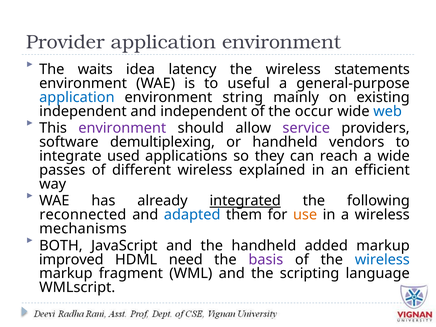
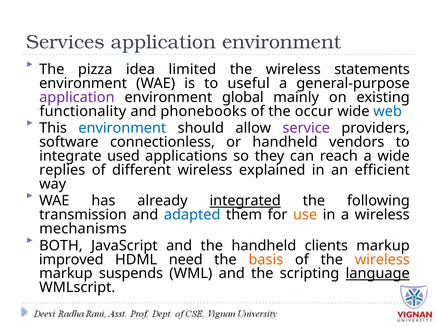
Provider: Provider -> Services (65, 42)
waits: waits -> pizza (95, 69)
latency: latency -> limited (192, 69)
application colour: blue -> purple (77, 97)
string: string -> global (243, 97)
independent: independent -> functionality (83, 111)
and independent: independent -> phonebooks (204, 111)
environment colour: purple -> blue (122, 128)
demultiplexing: demultiplexing -> connectionless (162, 142)
passes: passes -> replies (62, 170)
reconnected: reconnected -> transmission (83, 215)
added: added -> clients (326, 246)
basis colour: purple -> orange (266, 260)
wireless colour: blue -> orange (382, 260)
fragment: fragment -> suspends (131, 274)
language underline: none -> present (378, 274)
